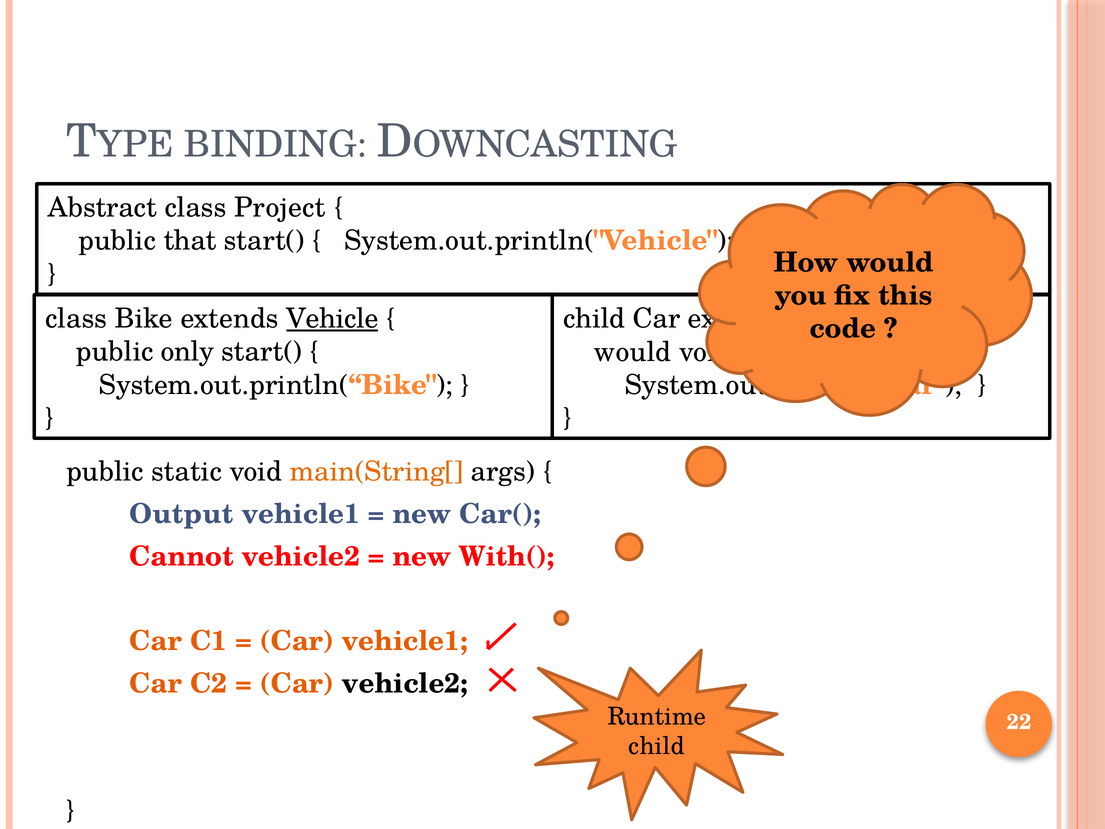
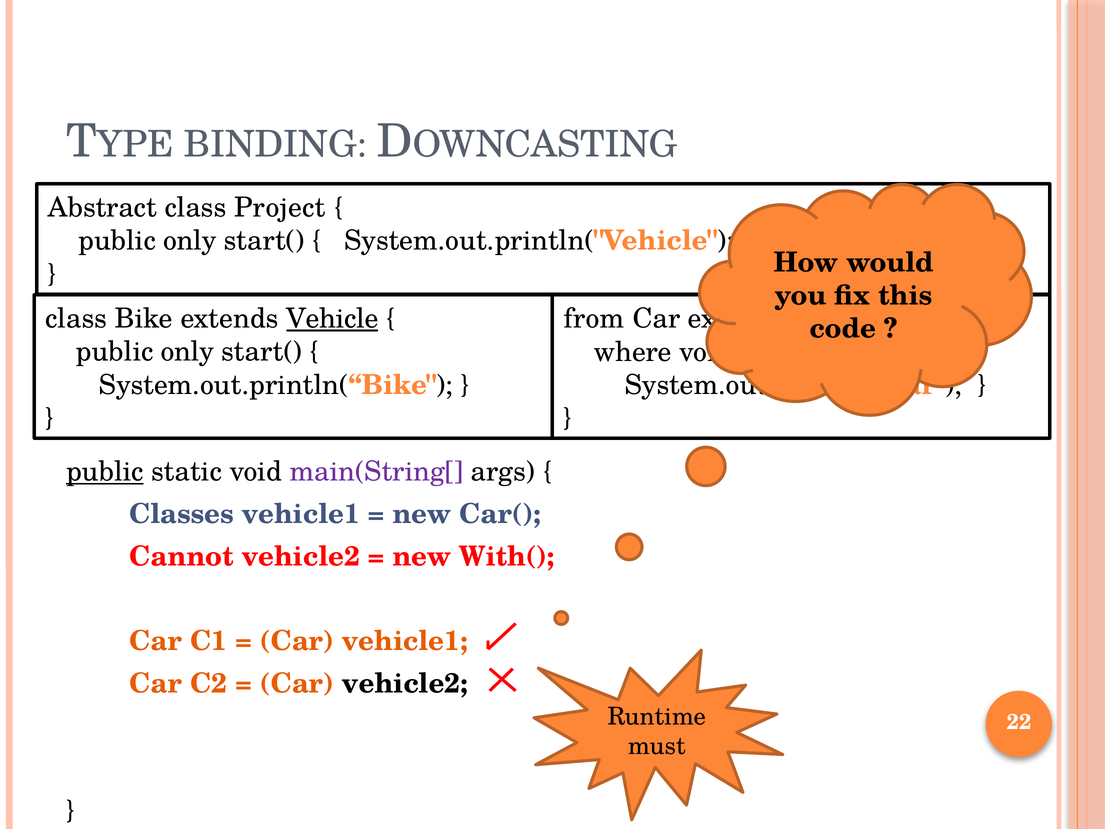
that: that -> only (190, 241)
child: child -> from (594, 319)
would: would -> where (633, 352)
public underline: none -> present (105, 472)
main(String[ colour: orange -> purple (376, 472)
Output: Output -> Classes (182, 514)
child: child -> must (657, 746)
